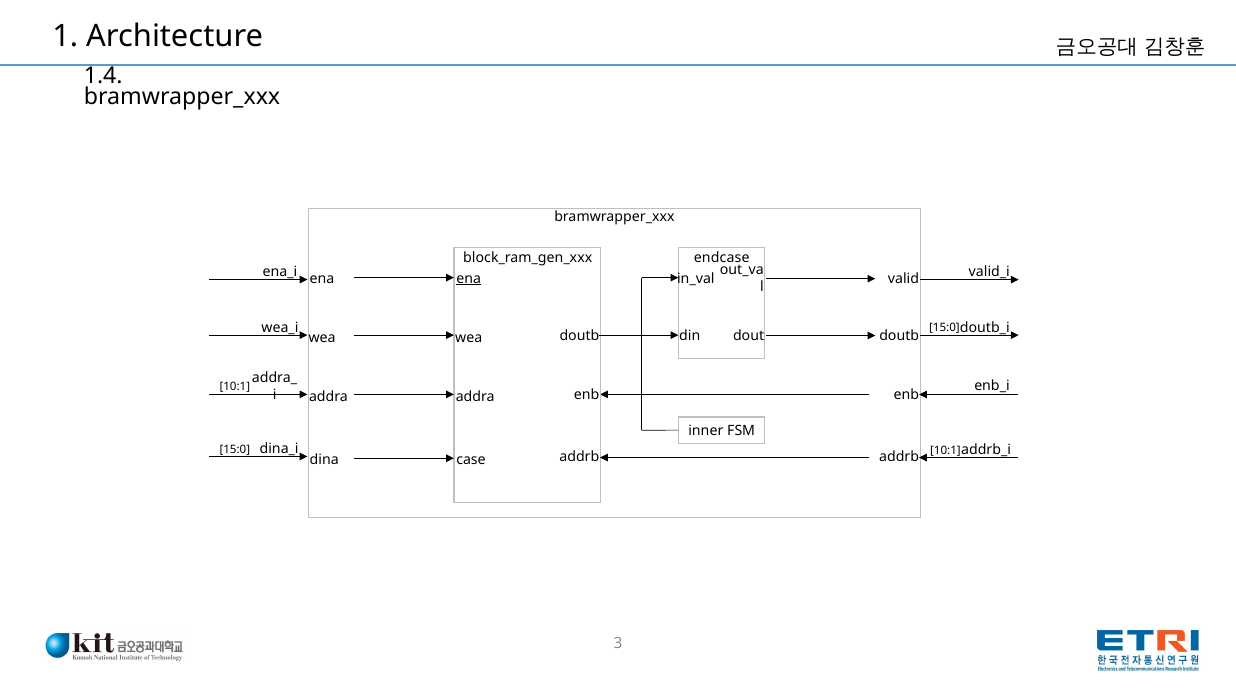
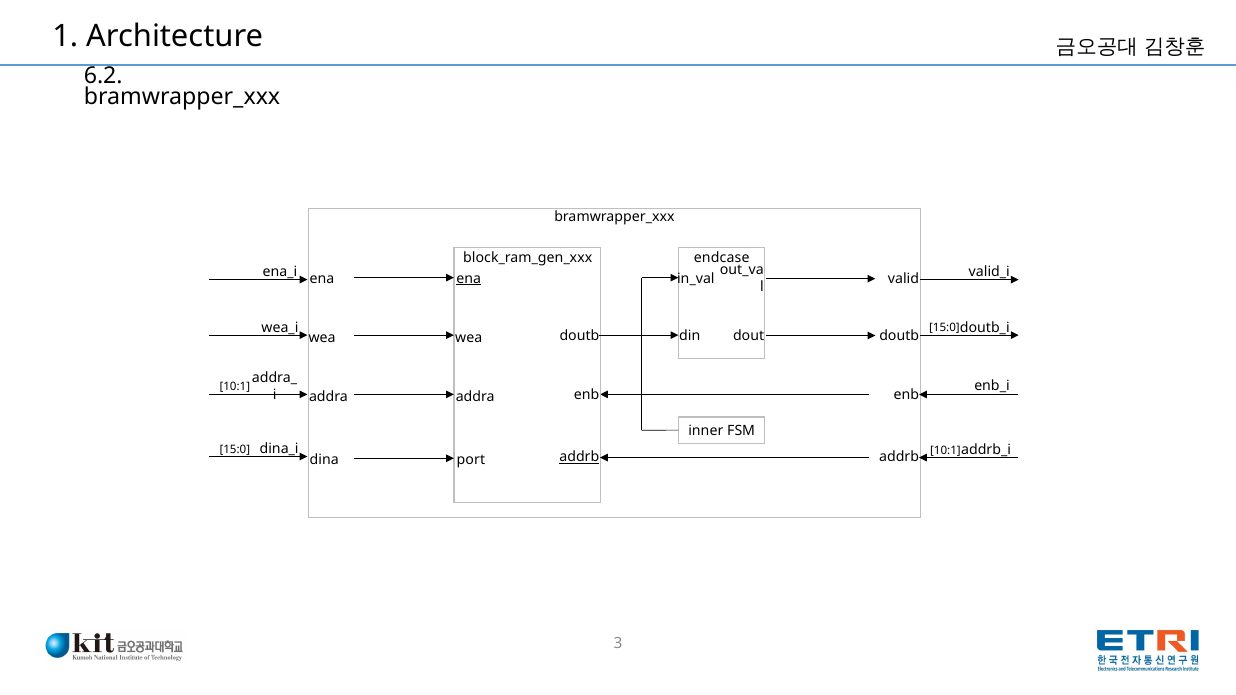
1.4: 1.4 -> 6.2 (103, 76)
addrb underline: none -> present (579, 457)
case: case -> port (471, 460)
